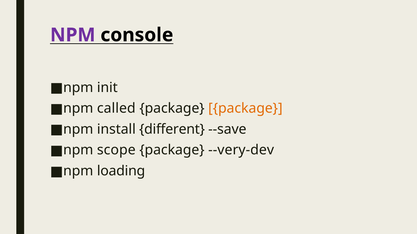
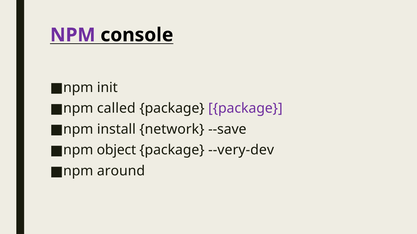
package colour: orange -> purple (245, 109)
different: different -> network (172, 130)
scope: scope -> object (116, 150)
loading: loading -> around (121, 171)
